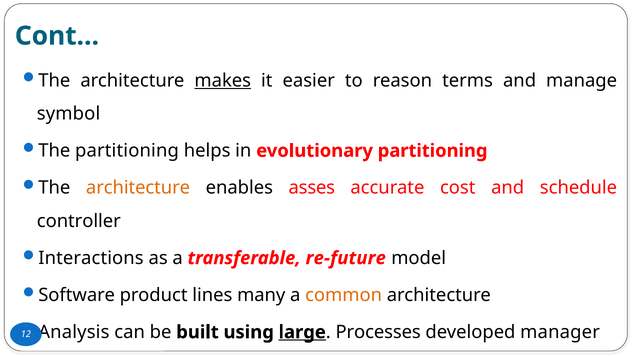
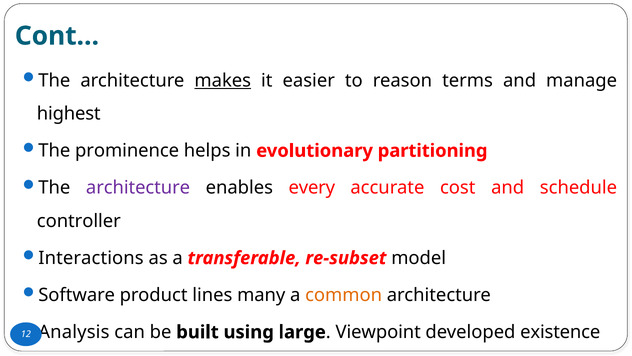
symbol: symbol -> highest (69, 114)
The partitioning: partitioning -> prominence (127, 151)
architecture colour: orange -> purple (138, 188)
asses: asses -> every (312, 188)
re-future: re-future -> re-subset (346, 258)
large underline: present -> none (302, 332)
Processes: Processes -> Viewpoint (378, 332)
manager: manager -> existence (560, 332)
